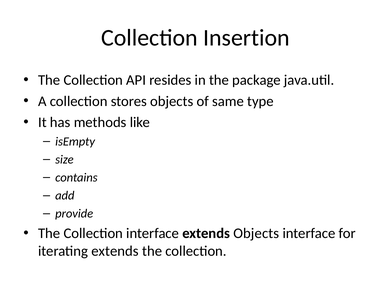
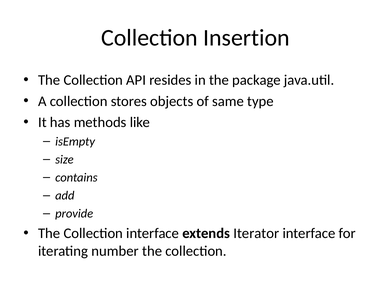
extends Objects: Objects -> Iterator (256, 234)
iterating extends: extends -> number (115, 251)
